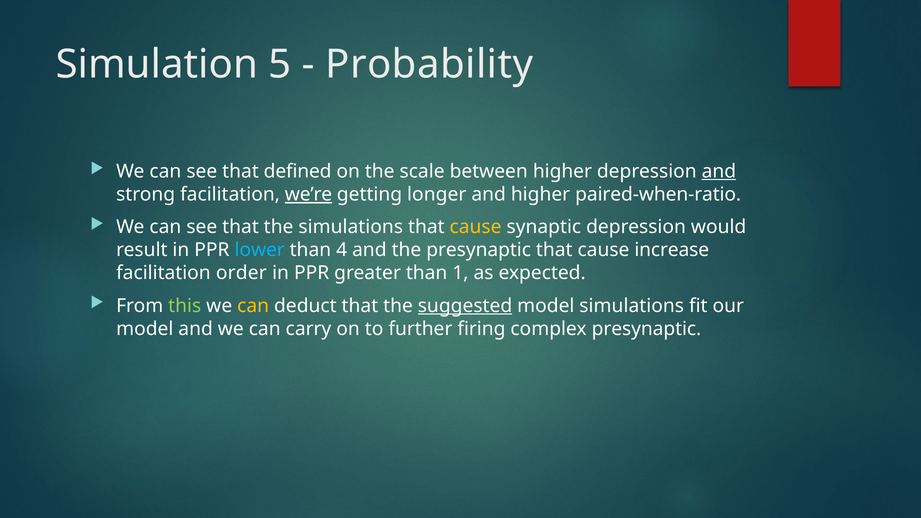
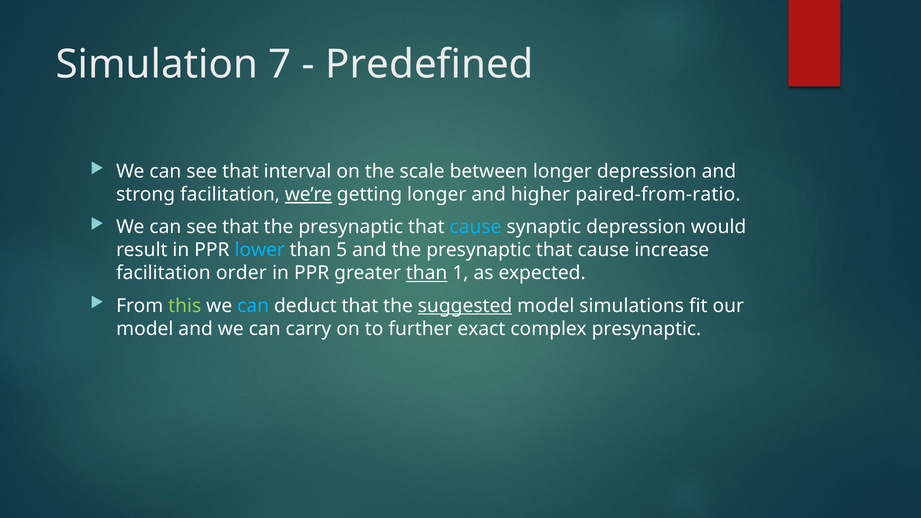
5: 5 -> 7 (280, 65)
Probability: Probability -> Predefined (429, 65)
defined: defined -> interval (298, 171)
between higher: higher -> longer (562, 171)
and underline: present -> none (719, 171)
paired-when-ratio: paired-when-ratio -> paired-from-ratio (658, 194)
that the simulations: simulations -> presynaptic (351, 227)
cause colour: yellow -> light blue (476, 227)
4: 4 -> 5 (342, 250)
than underline: none -> present (427, 273)
can colour: yellow -> light blue (253, 306)
firing: firing -> exact (481, 329)
